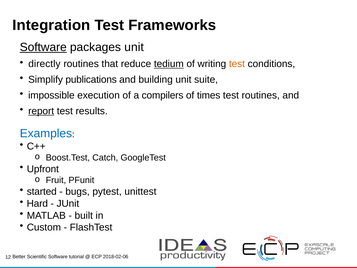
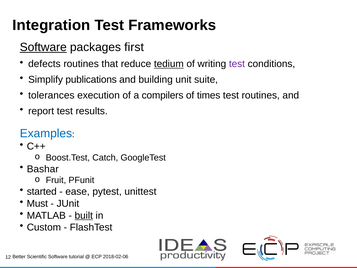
packages unit: unit -> first (134, 47)
directly: directly -> defects (44, 64)
test colour: orange -> purple (237, 64)
impossible: impossible -> tolerances (51, 95)
report underline: present -> none (41, 111)
Upfront: Upfront -> Bashar (43, 169)
bugs: bugs -> ease (78, 191)
Hard: Hard -> Must (37, 203)
built underline: none -> present (84, 215)
